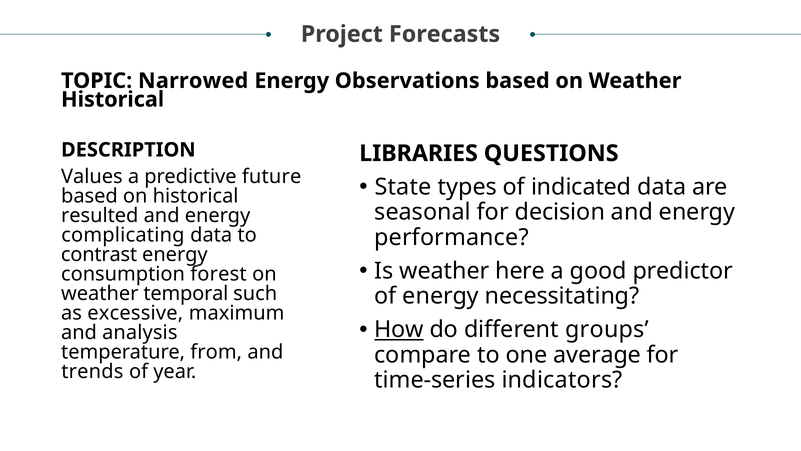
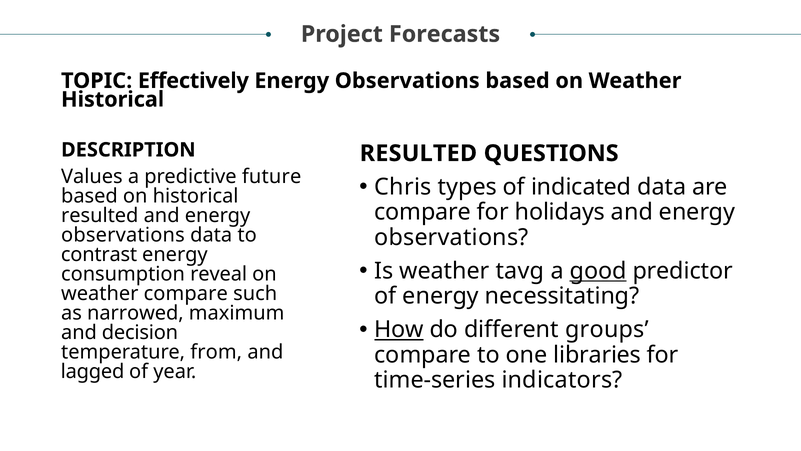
Narrowed: Narrowed -> Effectively (193, 81)
LIBRARIES: LIBRARIES -> RESULTED (418, 153)
State: State -> Chris (403, 187)
seasonal: seasonal -> compare (423, 212)
decision: decision -> holidays (560, 212)
complicating: complicating -> observations (123, 235)
performance: performance -> observations (451, 237)
here: here -> tavg (520, 271)
good underline: none -> present (598, 271)
forest: forest -> reveal (219, 274)
weather temporal: temporal -> compare (186, 293)
excessive: excessive -> narrowed (135, 313)
analysis: analysis -> decision (140, 332)
average: average -> libraries (597, 355)
trends: trends -> lagged (93, 371)
